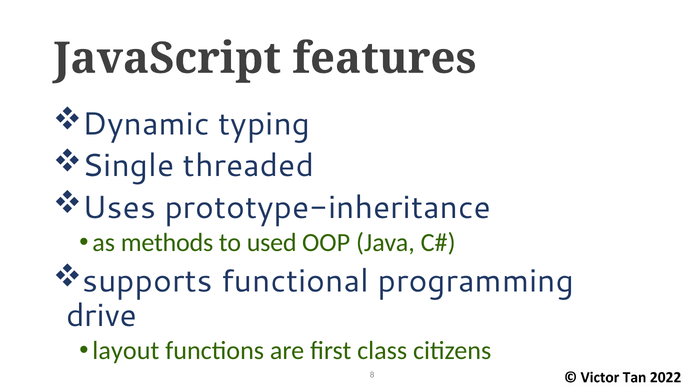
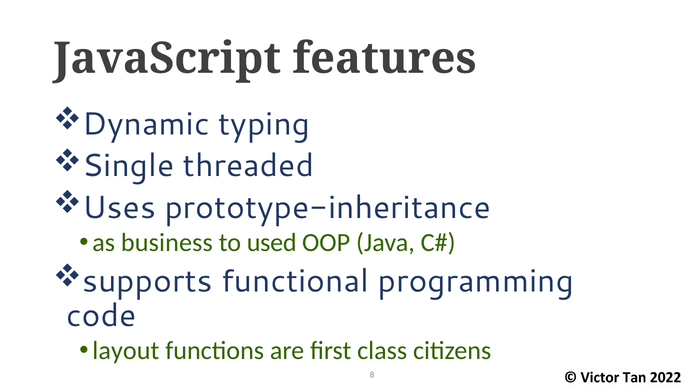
methods: methods -> business (167, 243)
drive: drive -> code (101, 316)
